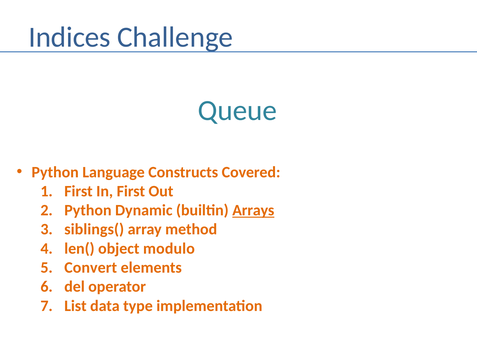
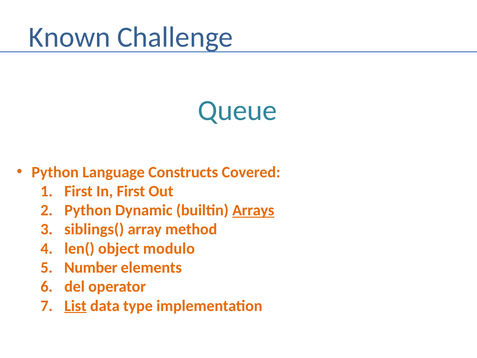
Indices: Indices -> Known (70, 37)
Convert: Convert -> Number (91, 267)
List underline: none -> present (75, 306)
